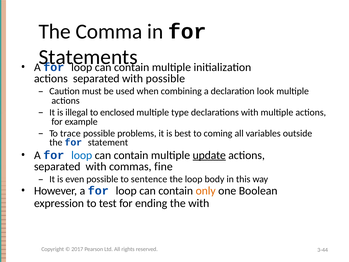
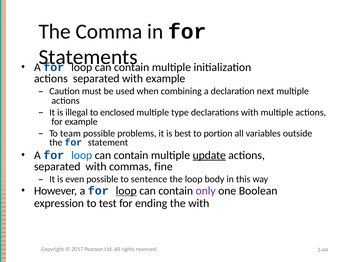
with possible: possible -> example (165, 78)
look: look -> next (265, 91)
trace: trace -> team (70, 133)
coming: coming -> portion (218, 133)
loop underline: none -> present (126, 191)
only colour: orange -> purple (206, 191)
